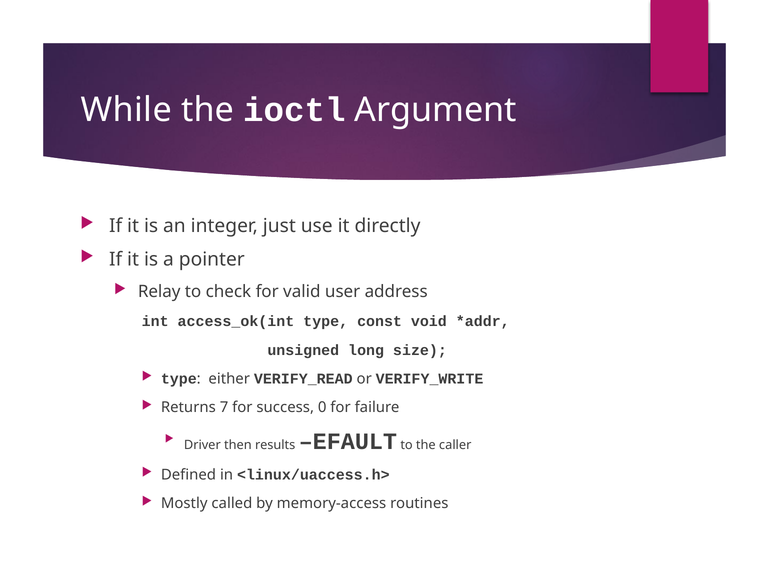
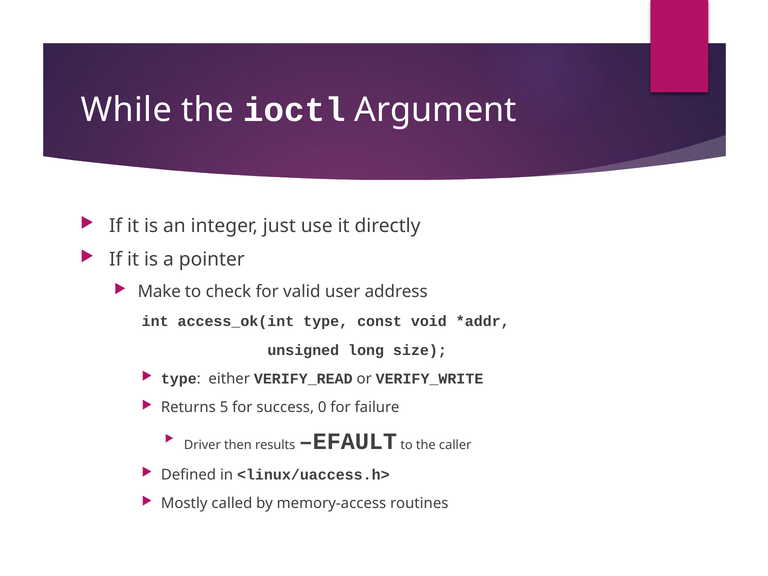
Relay: Relay -> Make (159, 292)
7: 7 -> 5 (224, 407)
